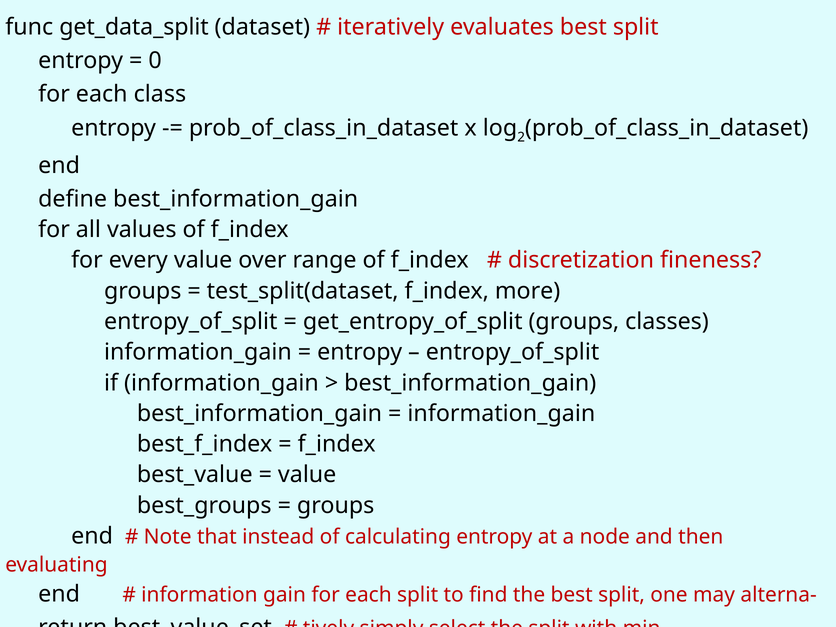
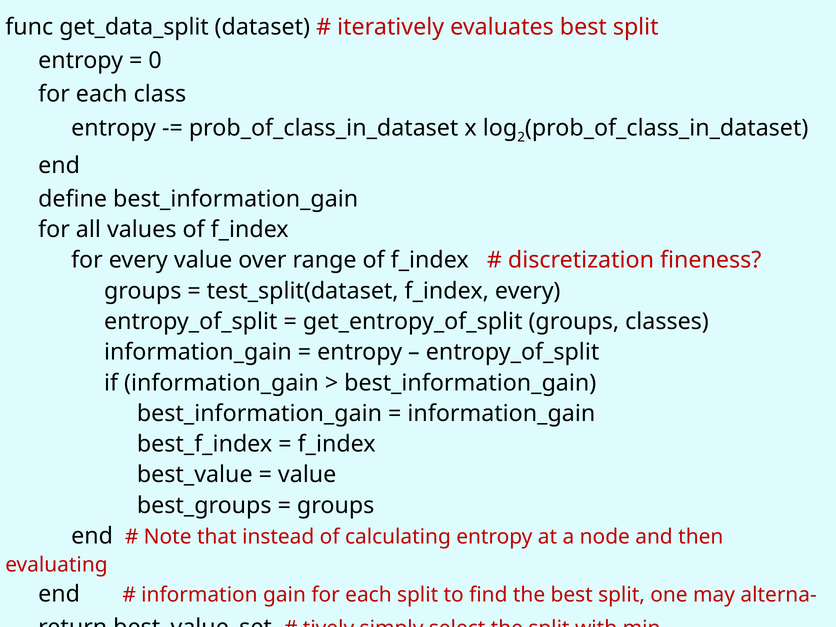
f_index more: more -> every (528, 291)
